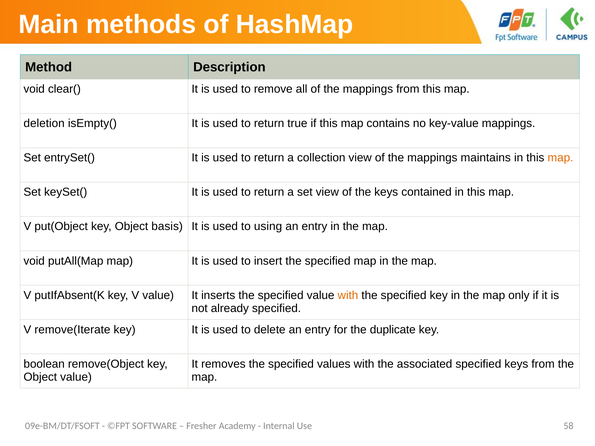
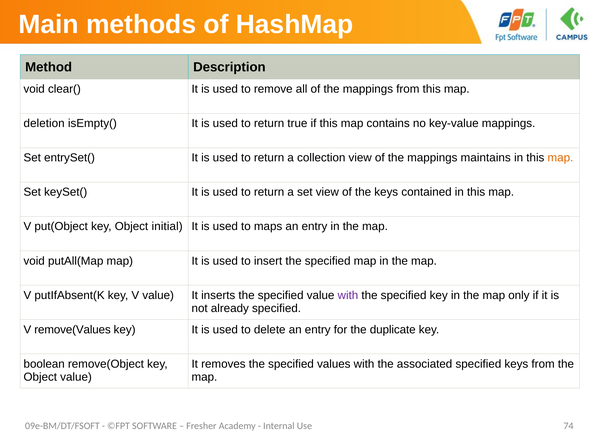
basis: basis -> initial (167, 227)
using: using -> maps (268, 227)
with colour: orange -> purple (348, 295)
remove(Iterate: remove(Iterate -> remove(Values (73, 330)
58: 58 -> 74 (568, 426)
